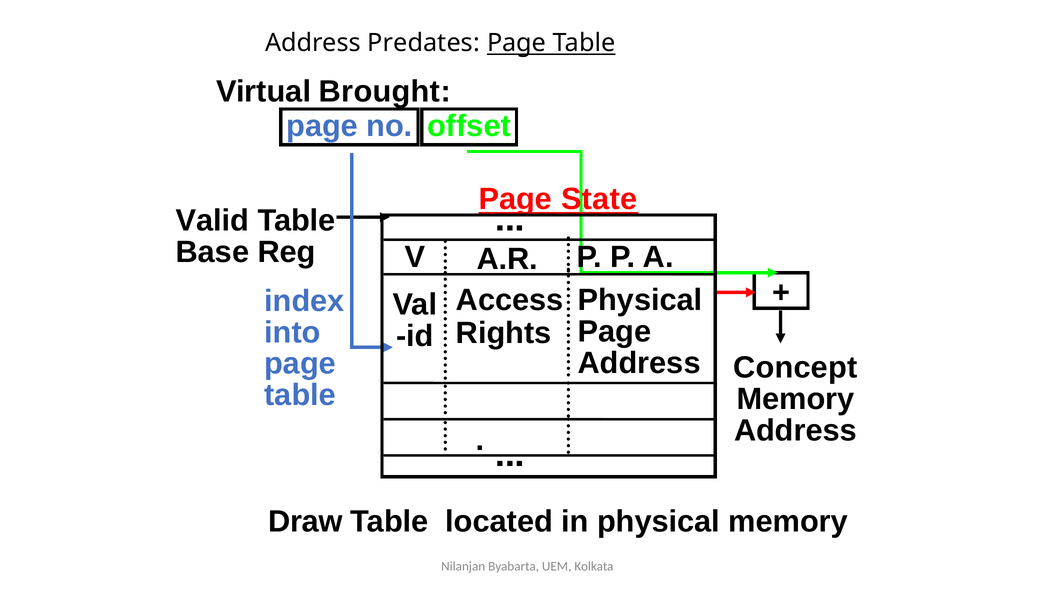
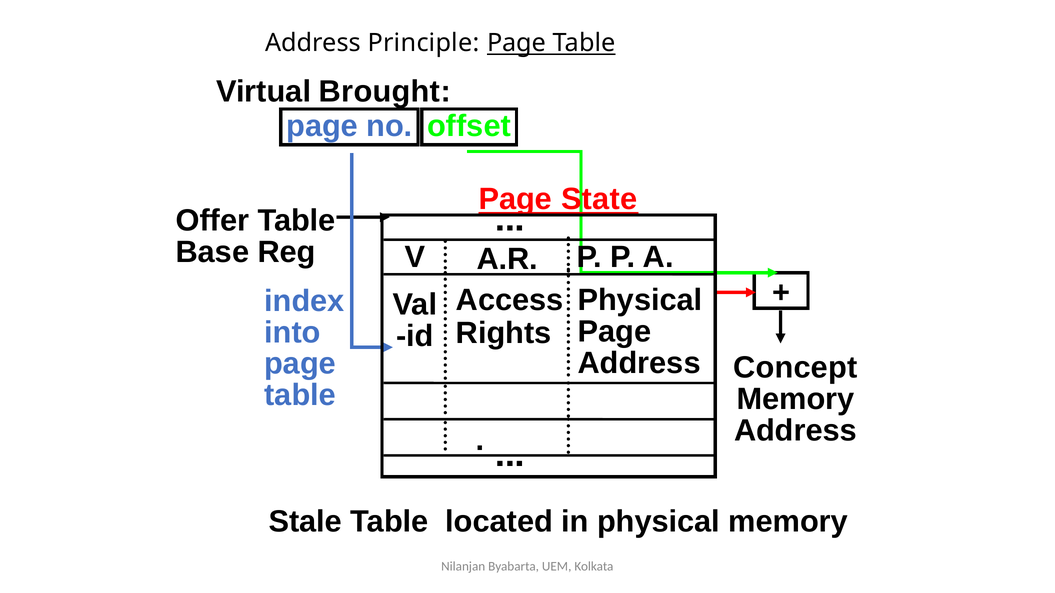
Predates: Predates -> Principle (424, 43)
Valid: Valid -> Offer (212, 221)
Draw: Draw -> Stale (305, 522)
